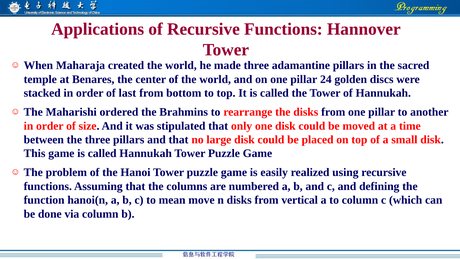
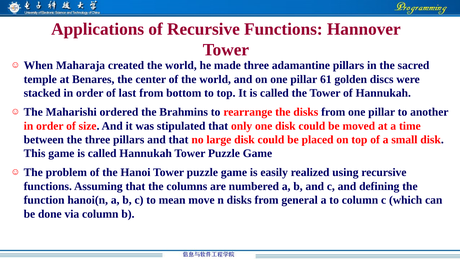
24: 24 -> 61 (326, 79)
vertical: vertical -> general (300, 200)
